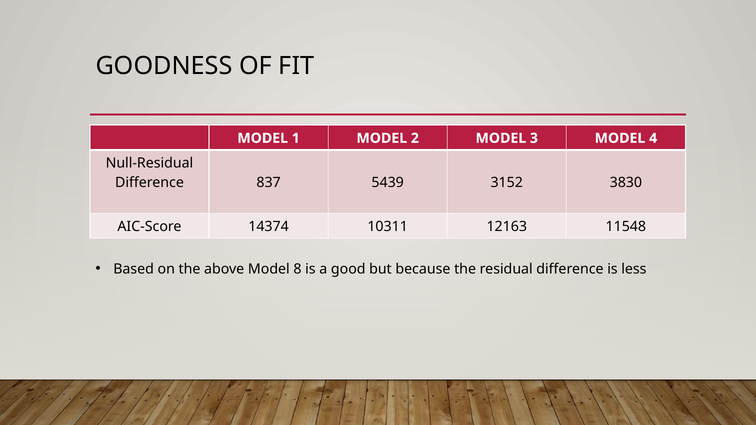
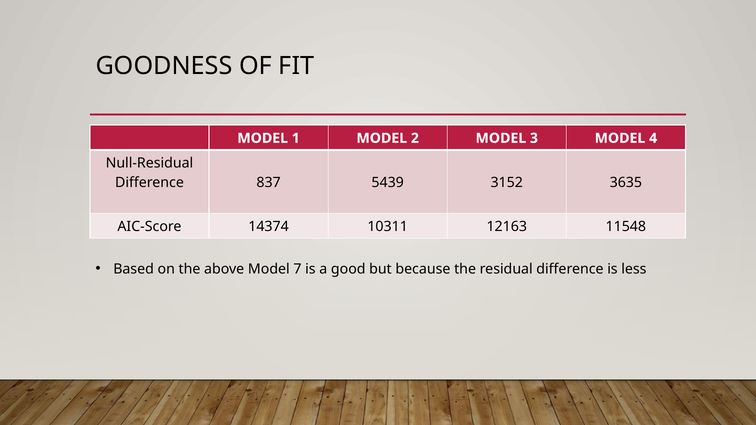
3830: 3830 -> 3635 (626, 183)
8: 8 -> 7 (297, 269)
